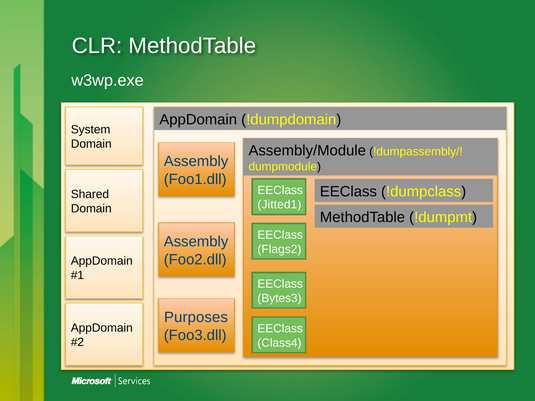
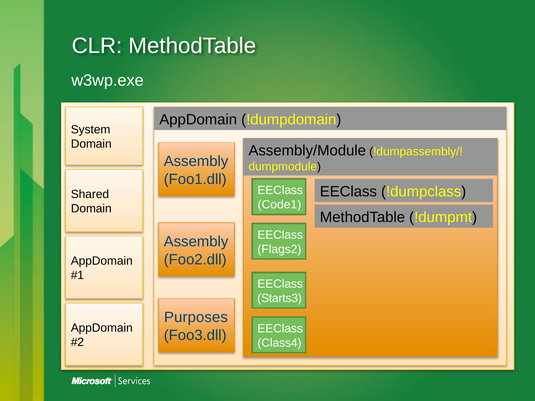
Jitted1: Jitted1 -> Code1 (279, 205)
Bytes3: Bytes3 -> Starts3 (280, 298)
